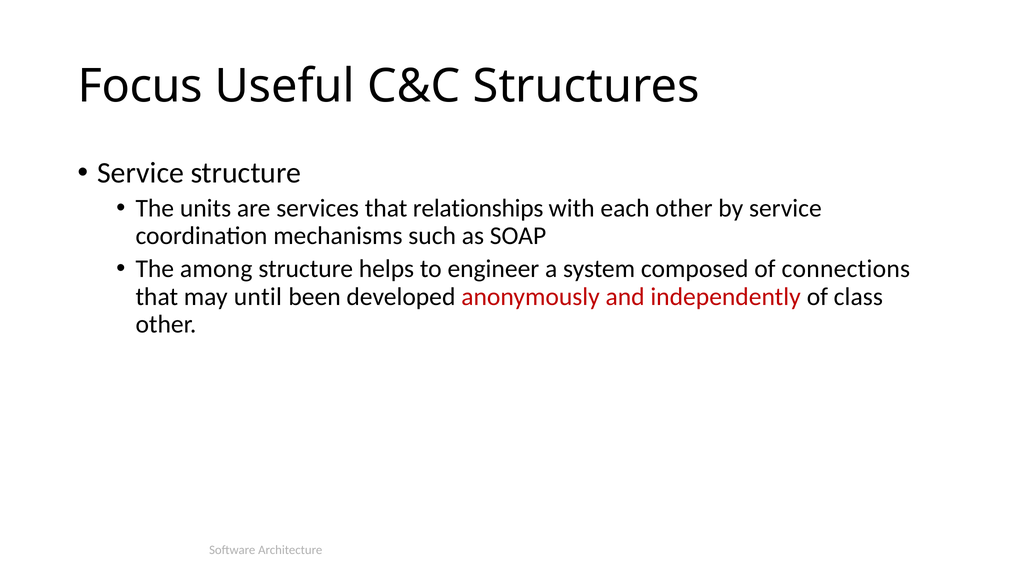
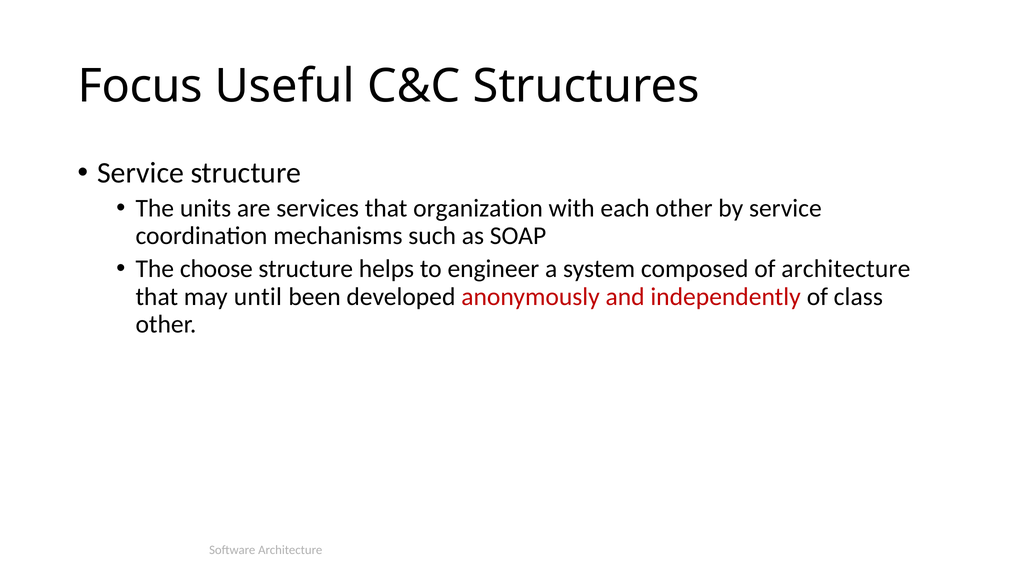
relationships: relationships -> organization (478, 208)
among: among -> choose (216, 269)
of connections: connections -> architecture (846, 269)
